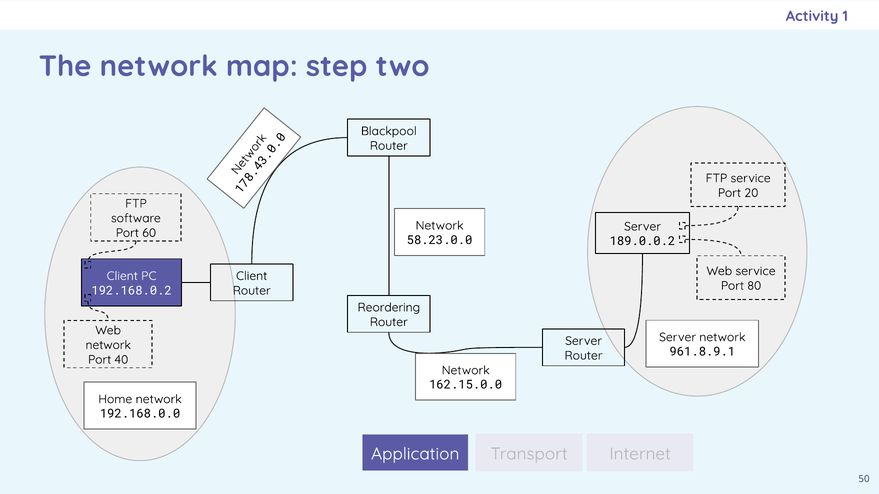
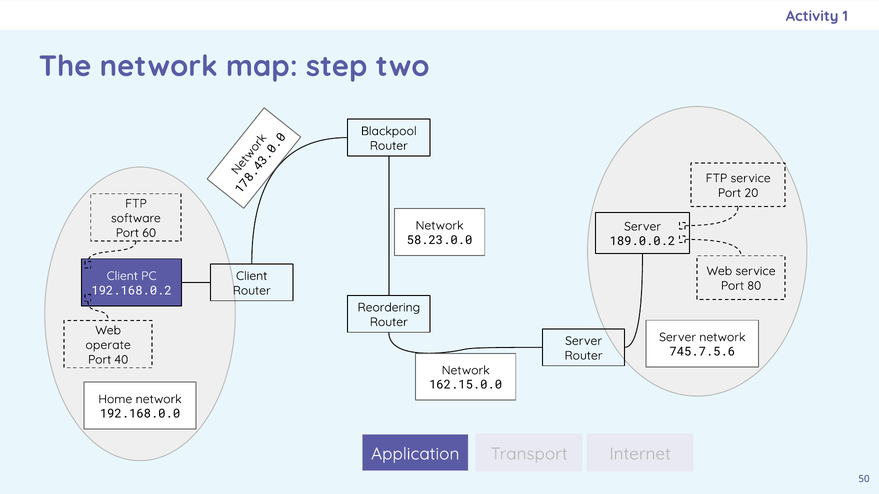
network: network -> operate (108, 345)
961.8.9.1: 961.8.9.1 -> 745.7.5.6 (702, 352)
